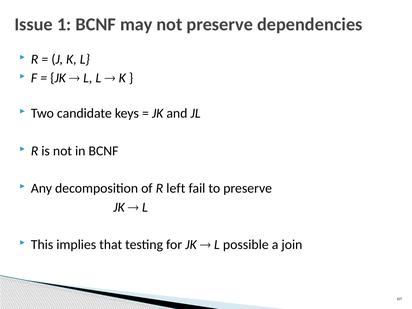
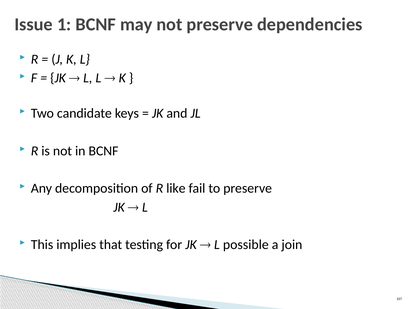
left: left -> like (176, 188)
